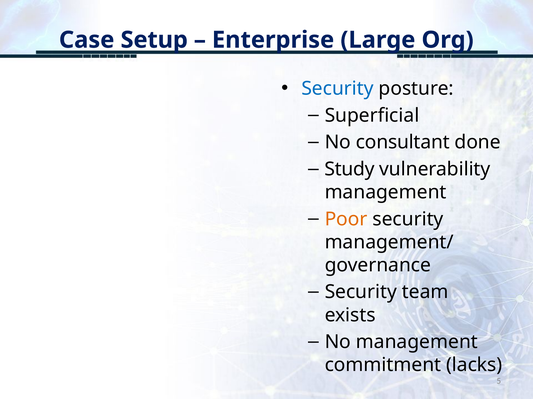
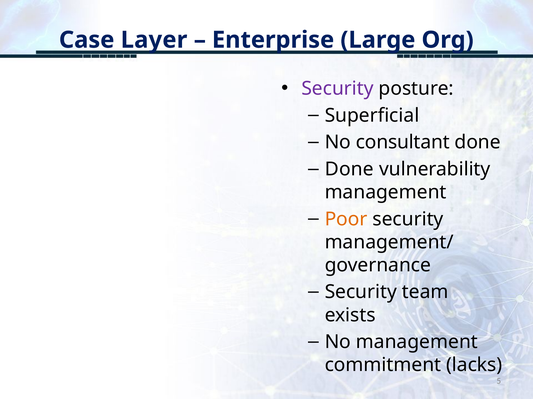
Setup: Setup -> Layer (154, 40)
Security colour: blue -> purple (337, 89)
Study: Study -> Done (349, 169)
